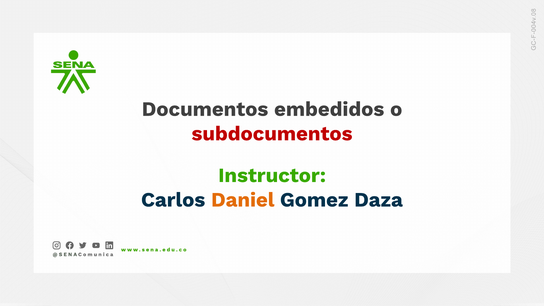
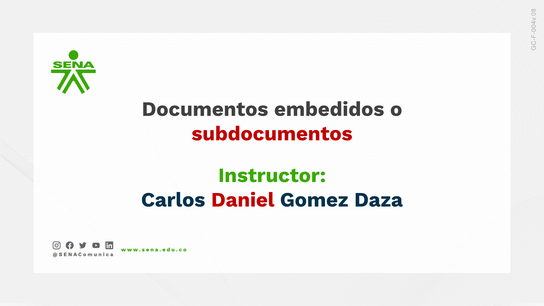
Daniel colour: orange -> red (243, 200)
